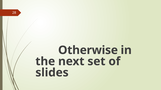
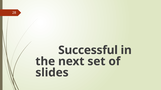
Otherwise: Otherwise -> Successful (88, 50)
